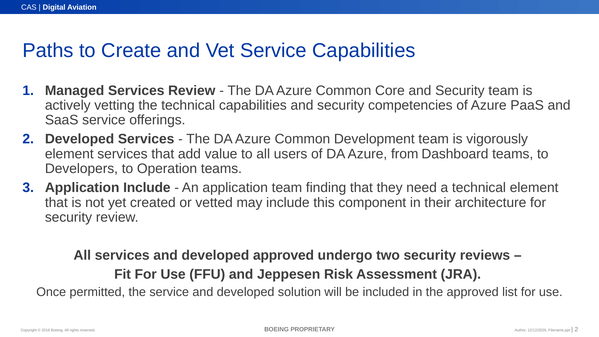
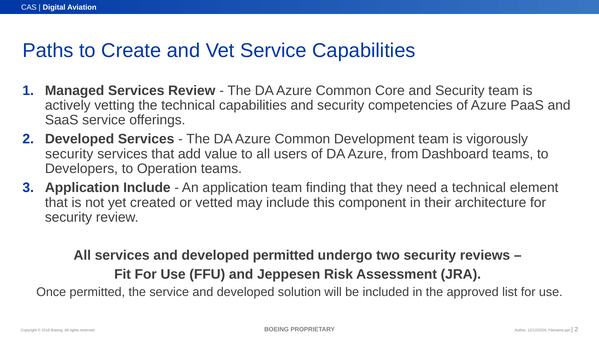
element: element -> security (69, 154)
developed approved: approved -> permitted (284, 255)
